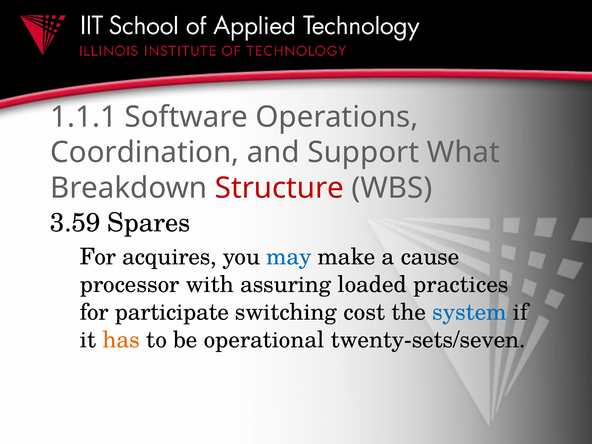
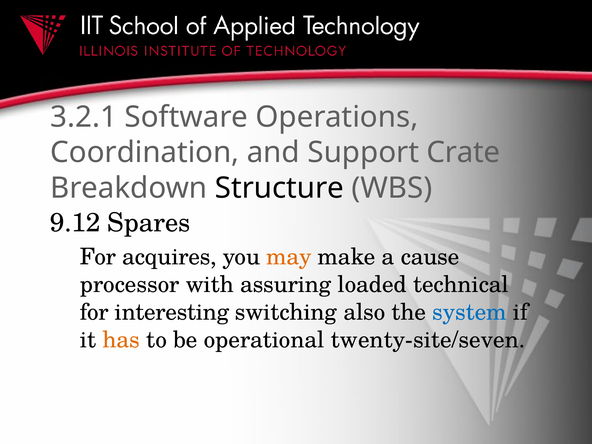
1.1.1: 1.1.1 -> 3.2.1 (84, 117)
What: What -> Crate (463, 153)
Structure colour: red -> black (279, 188)
3.59: 3.59 -> 9.12 (75, 223)
may colour: blue -> orange (289, 257)
practices: practices -> technical (461, 284)
participate: participate -> interesting (172, 312)
cost: cost -> also (364, 312)
twenty-sets/seven: twenty-sets/seven -> twenty-site/seven (428, 340)
